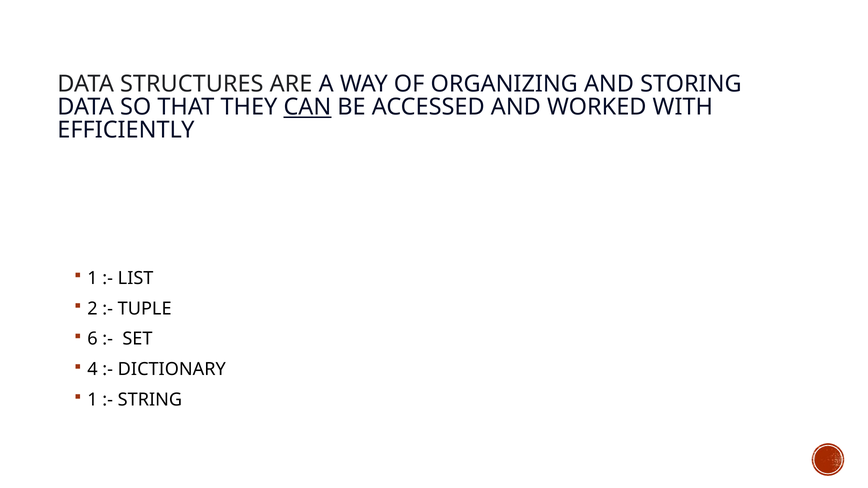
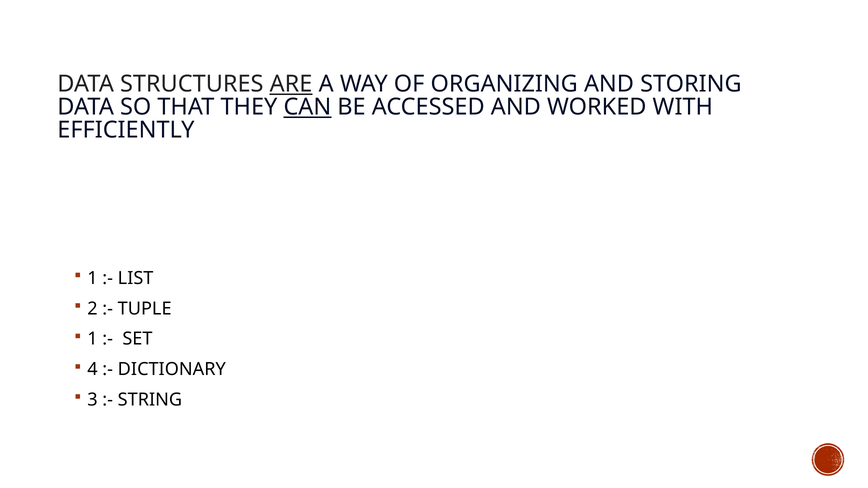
ARE underline: none -> present (291, 84)
6: 6 -> 1 (93, 339)
1: 1 -> 3 (93, 400)
